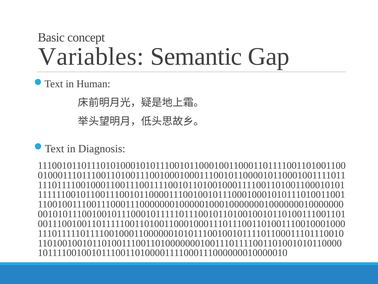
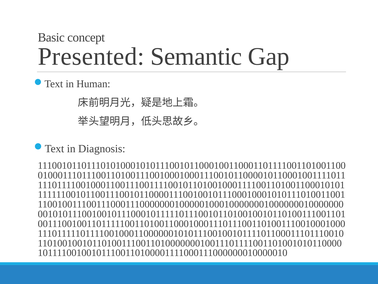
Variables: Variables -> Presented (91, 56)
